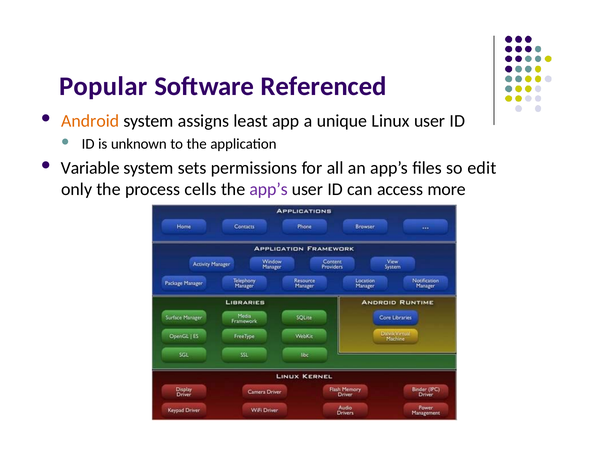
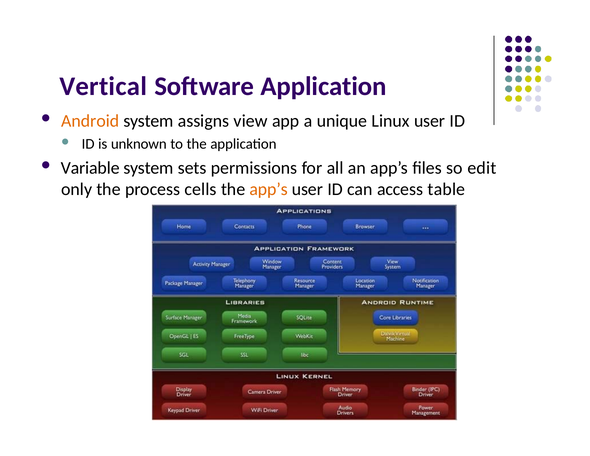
Popular: Popular -> Vertical (103, 86)
Software Referenced: Referenced -> Application (324, 86)
least: least -> view (251, 121)
app’s colour: purple -> orange (269, 189)
more: more -> table (446, 189)
